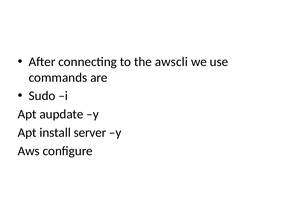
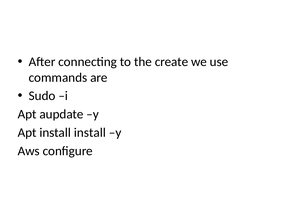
awscli: awscli -> create (171, 62)
install server: server -> install (90, 133)
